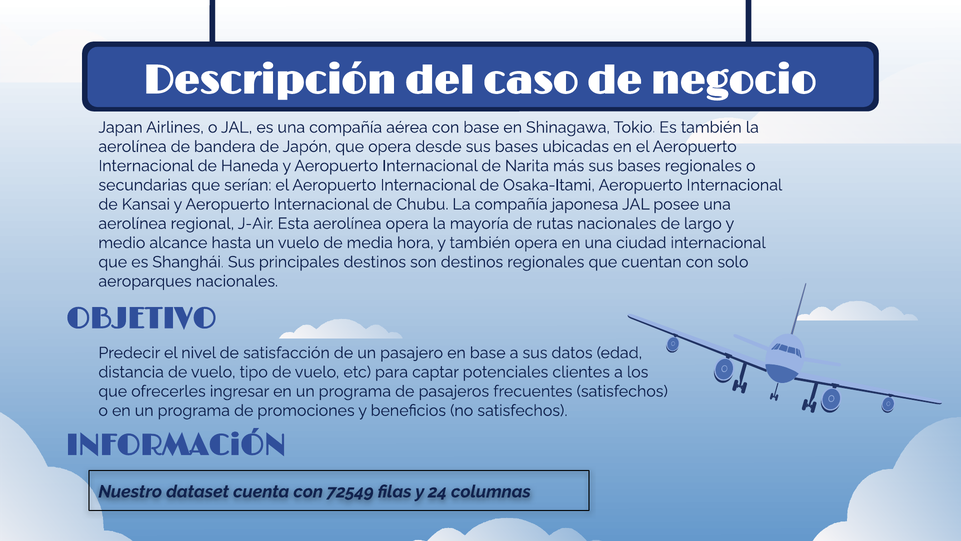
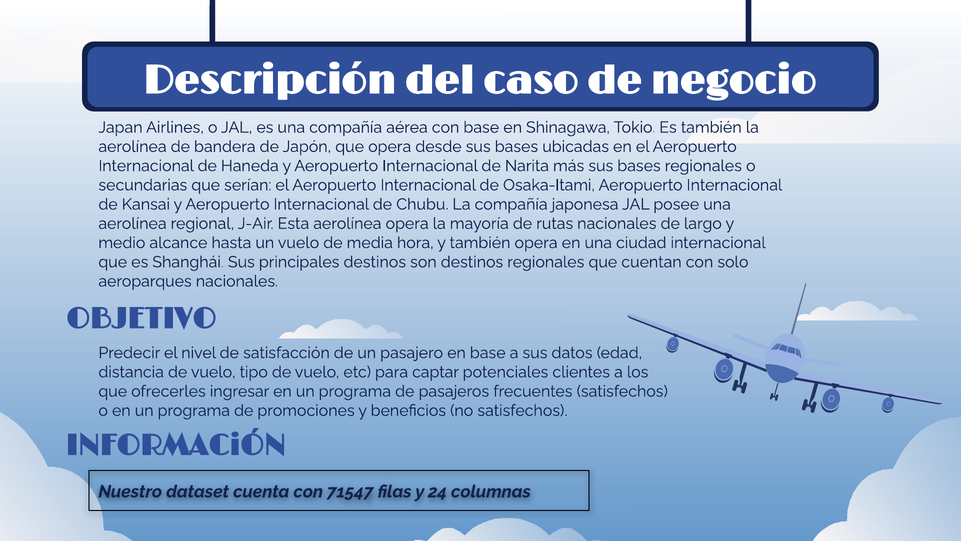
72549: 72549 -> 71547 (350, 491)
